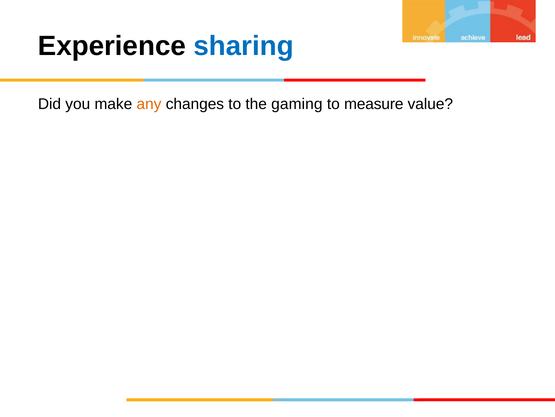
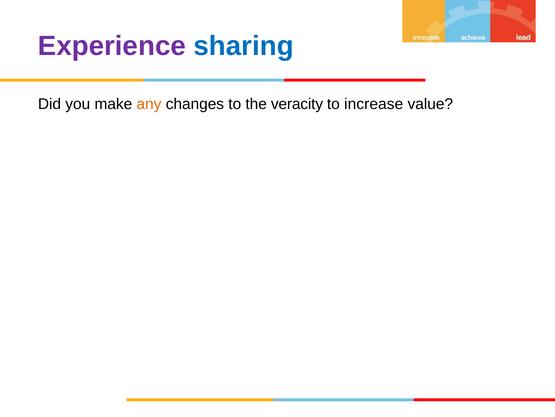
Experience colour: black -> purple (112, 46)
gaming: gaming -> veracity (297, 104)
measure: measure -> increase (374, 104)
